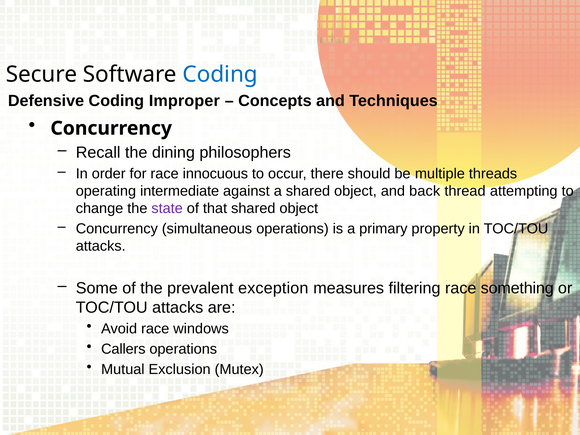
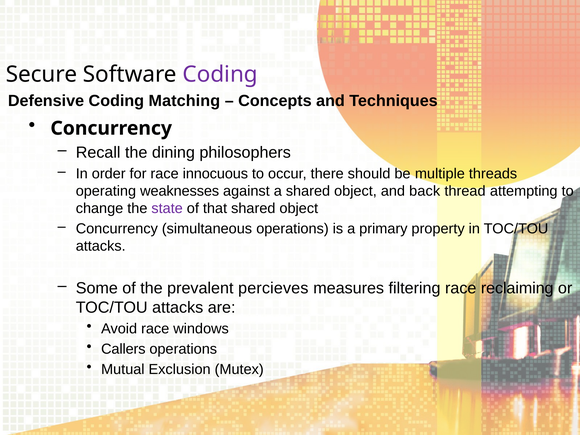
Coding colour: blue -> purple (220, 74)
Improper: Improper -> Matching (184, 101)
intermediate: intermediate -> weaknesses (180, 191)
exception: exception -> percieves (273, 288)
something: something -> reclaiming (517, 288)
